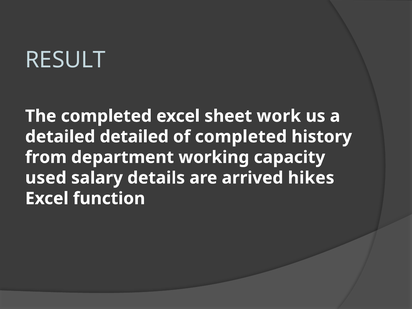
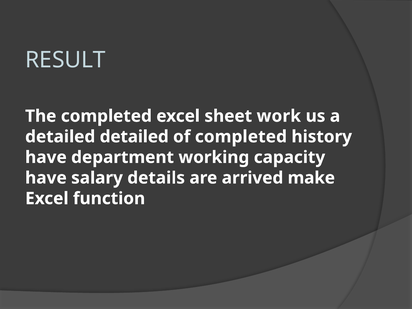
from: from -> have (46, 157)
used: used -> have (46, 178)
hikes: hikes -> make (311, 178)
